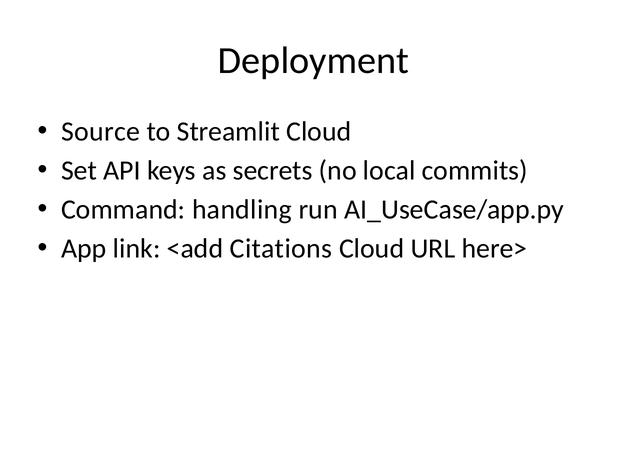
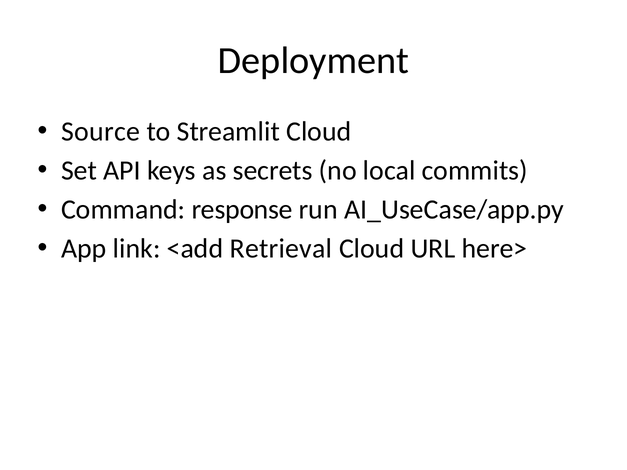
handling: handling -> response (242, 210)
Citations: Citations -> Retrieval (281, 249)
